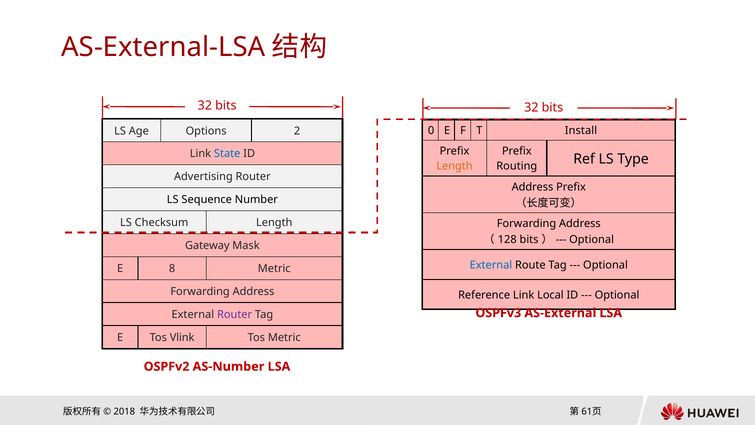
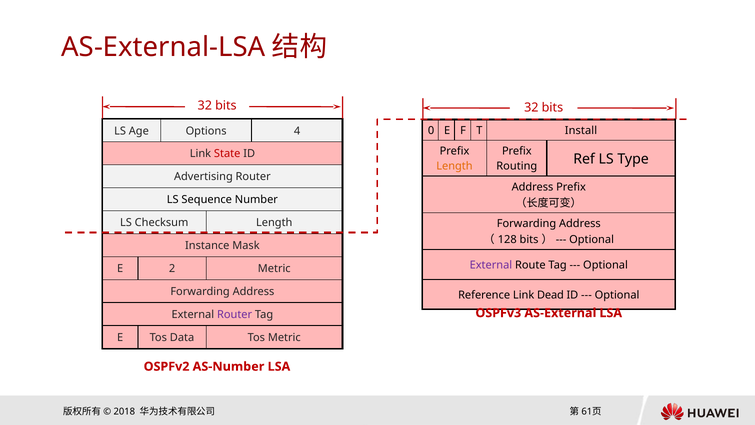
2: 2 -> 4 (297, 131)
State colour: blue -> red (227, 154)
Gateway: Gateway -> Instance (207, 246)
External colour: blue -> purple (491, 265)
8: 8 -> 2 (172, 269)
Local: Local -> Dead (550, 295)
Vlink: Vlink -> Data (182, 337)
